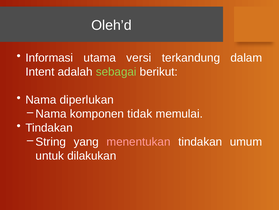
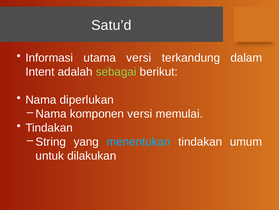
Oleh’d: Oleh’d -> Satu’d (111, 25)
komponen tidak: tidak -> versi (140, 113)
menentukan colour: pink -> light blue (139, 141)
